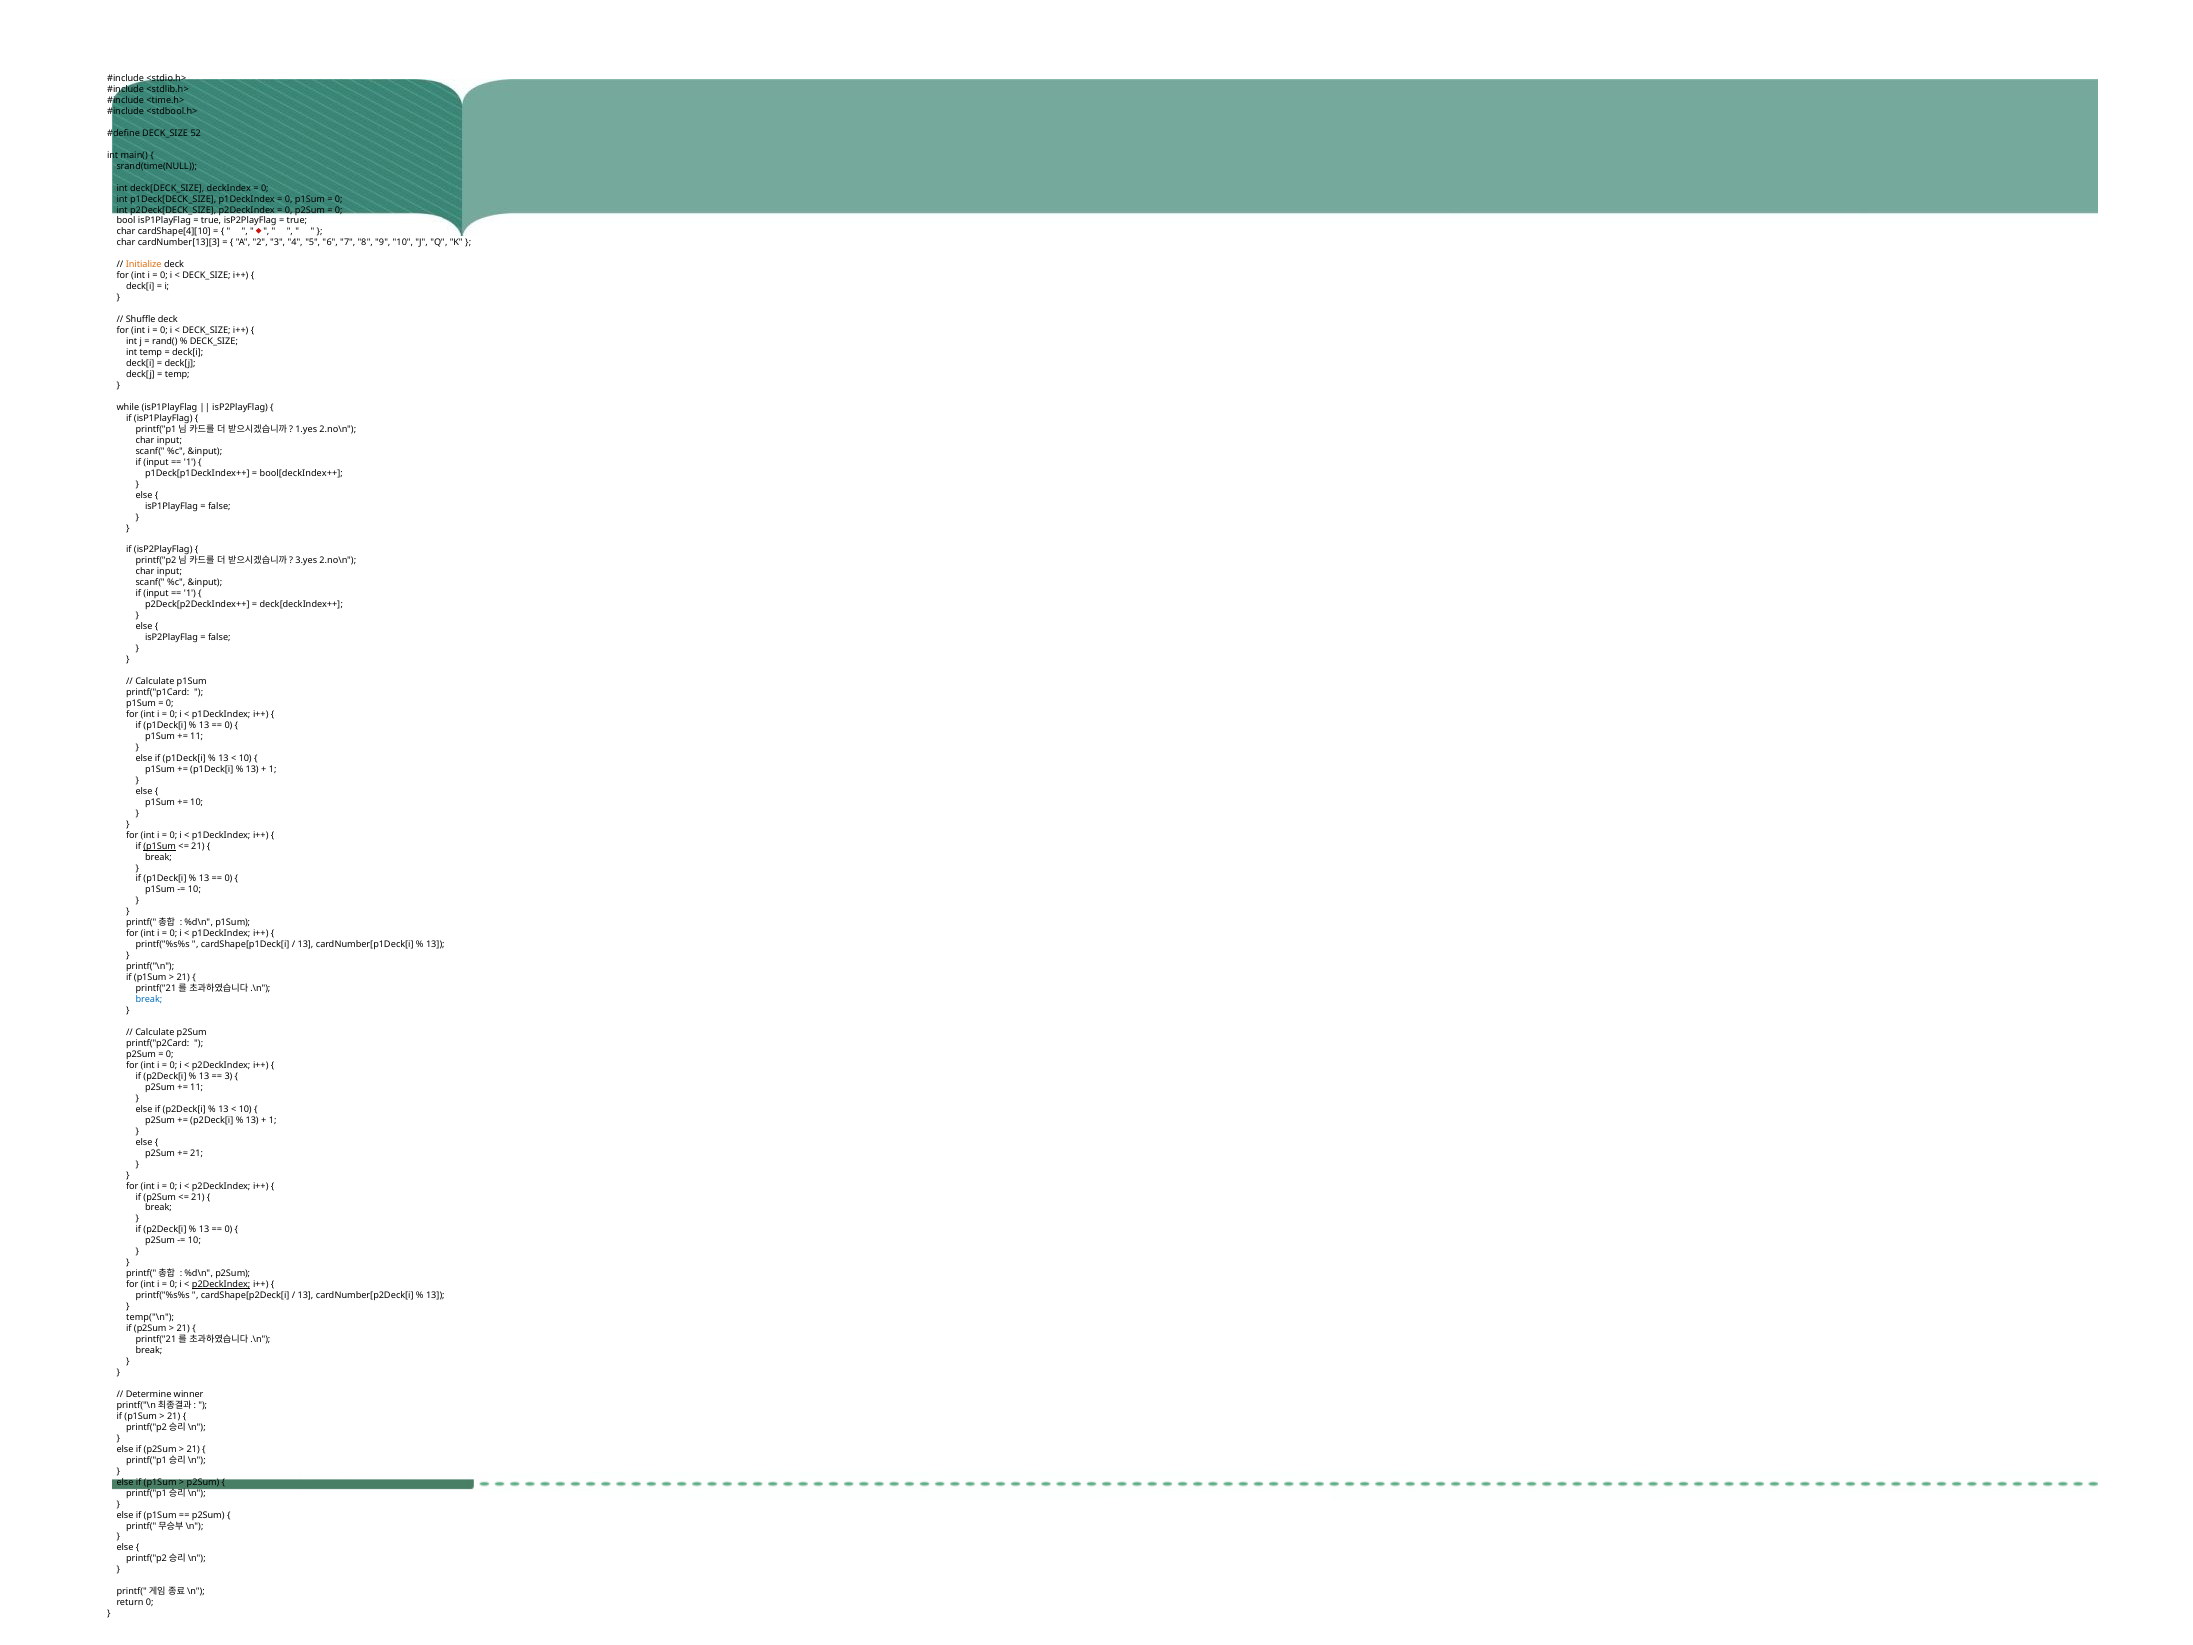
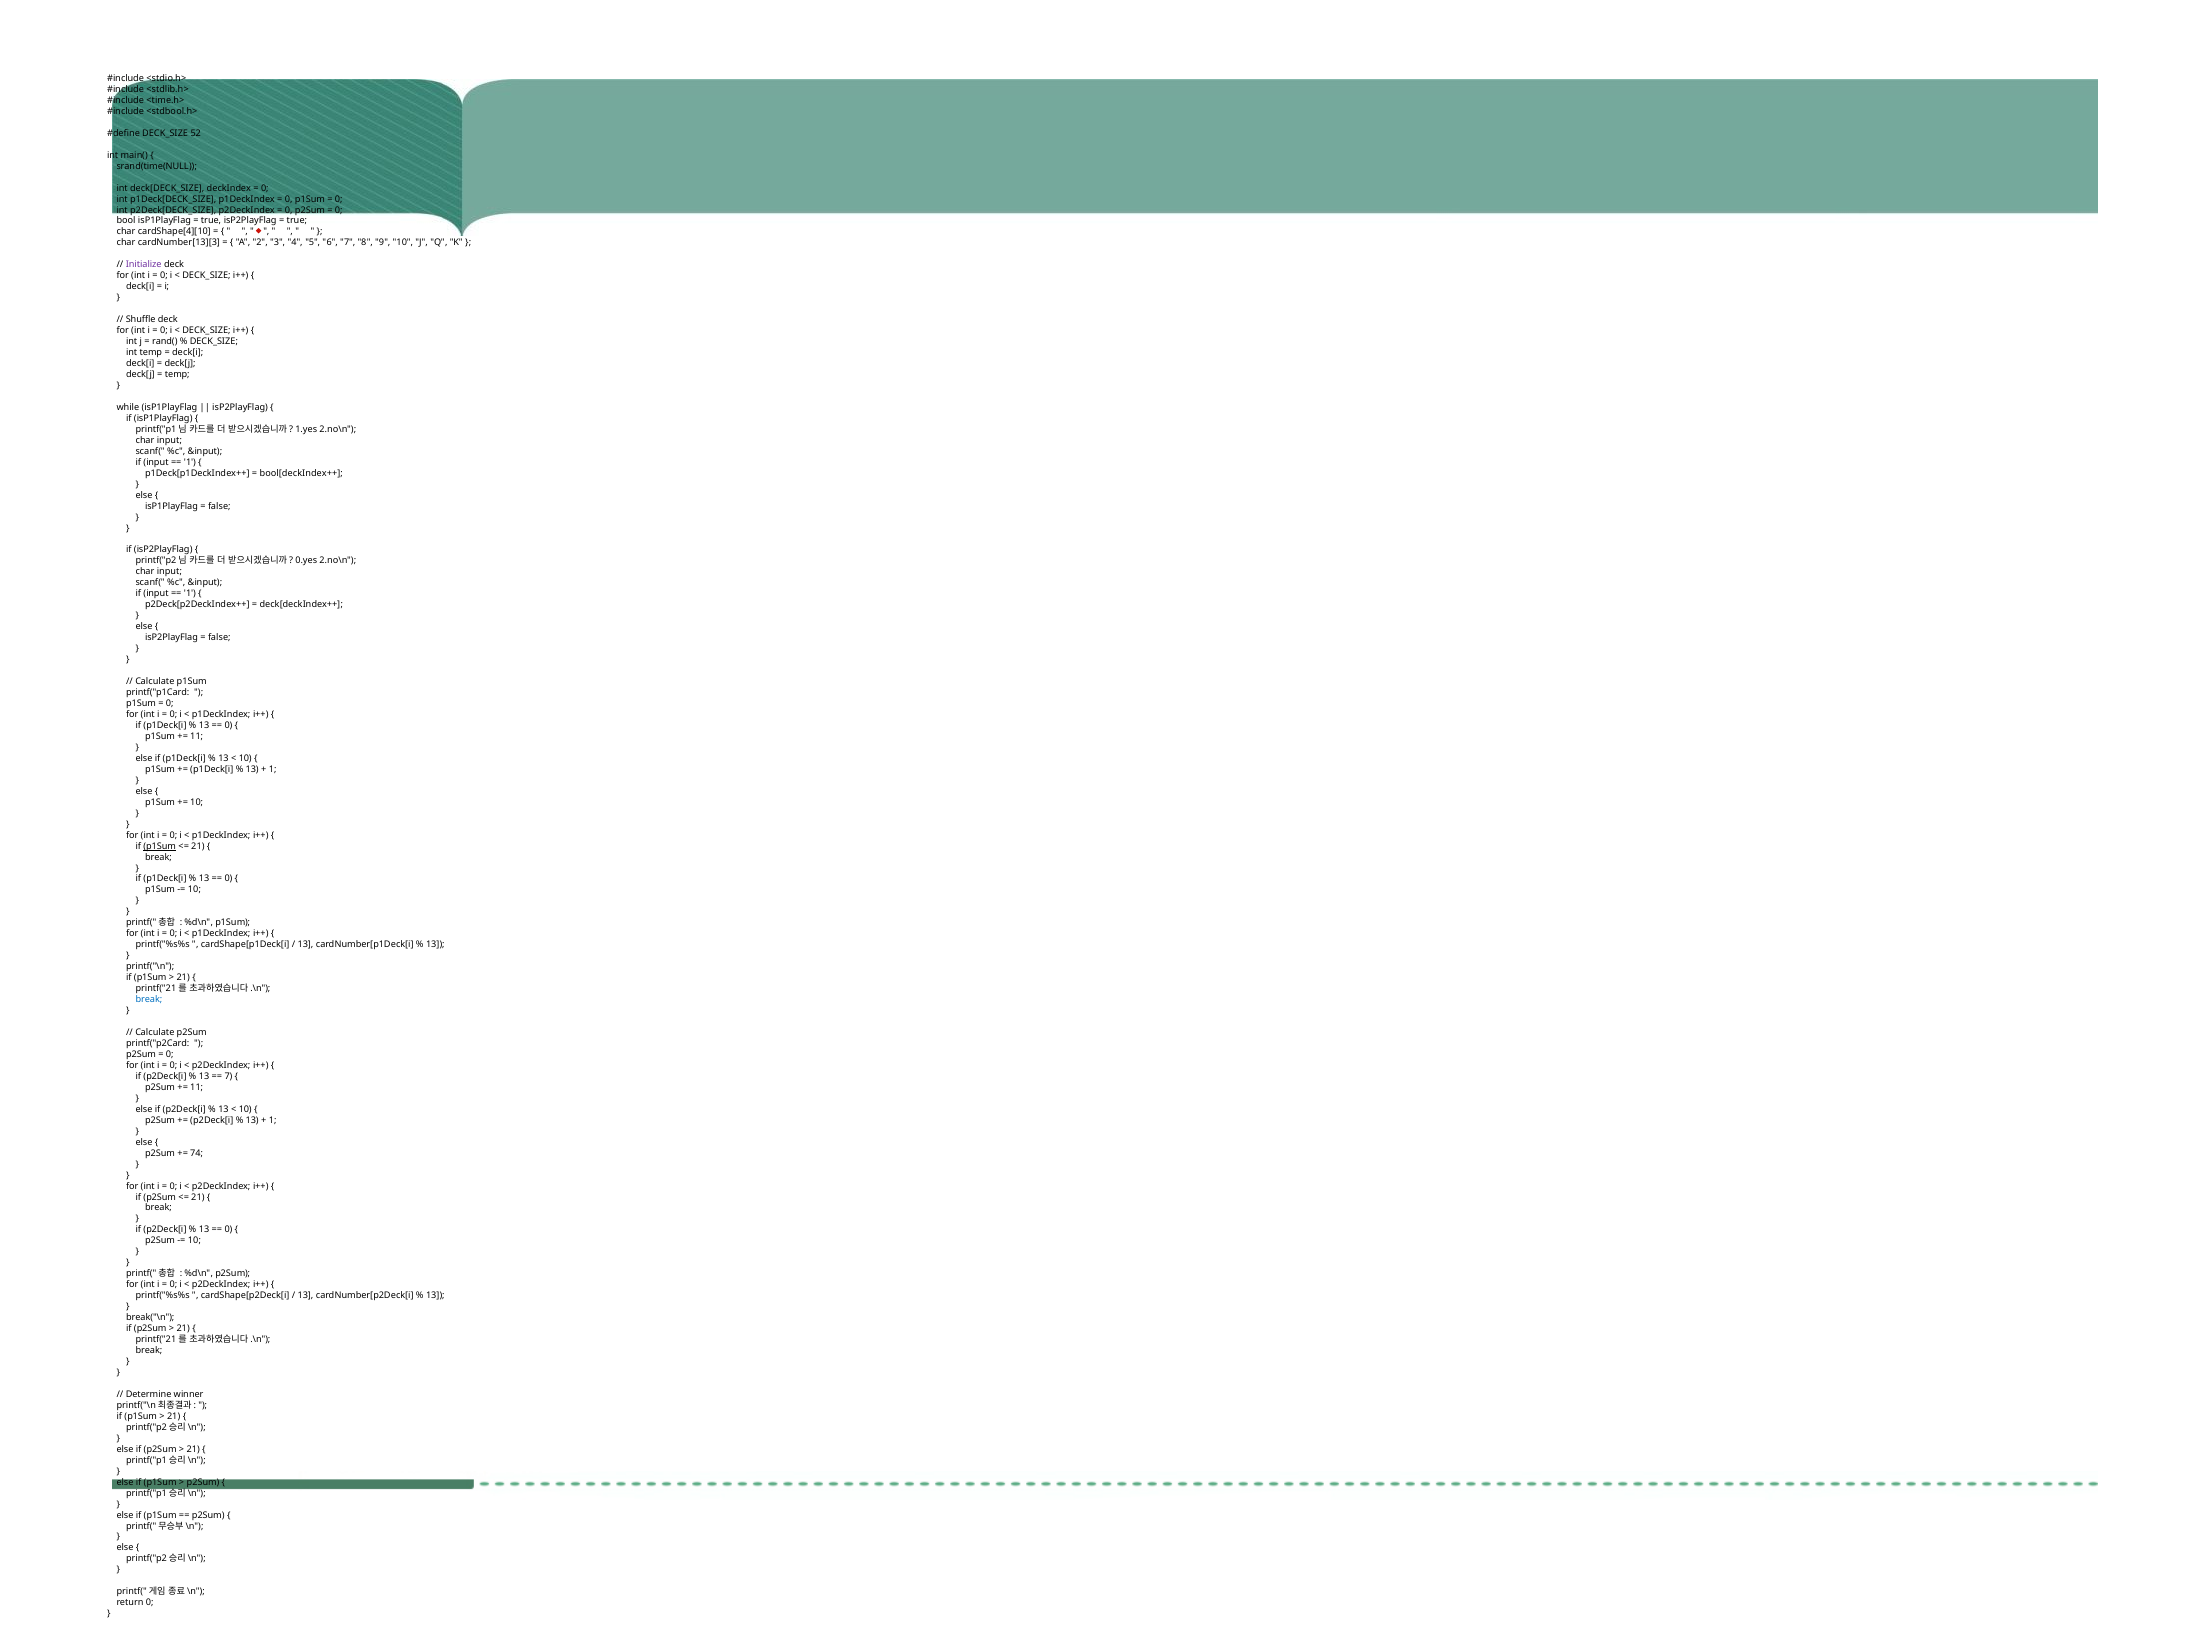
Initialize colour: orange -> purple (144, 265)
3.yes: 3.yes -> 0.yes (306, 561)
3: 3 -> 7 (228, 1076)
21: 21 -> 74 (197, 1153)
p2DeckIndex underline: present -> none (221, 1285)
temp("\n: temp("\n -> break("\n (150, 1317)
